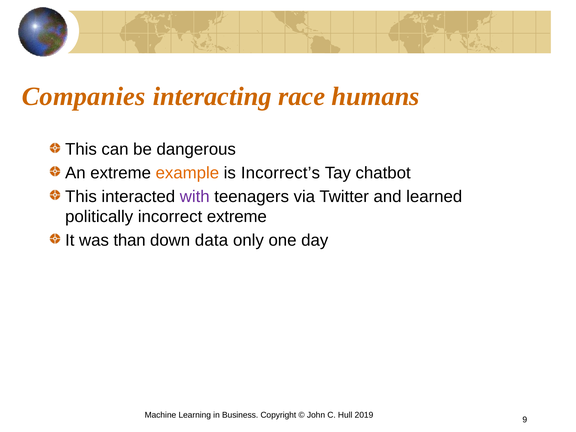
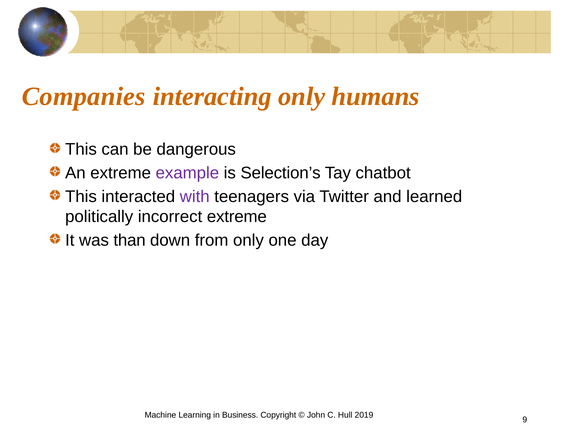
interacting race: race -> only (302, 96)
example colour: orange -> purple (187, 173)
Incorrect’s: Incorrect’s -> Selection’s (281, 173)
data: data -> from (212, 240)
